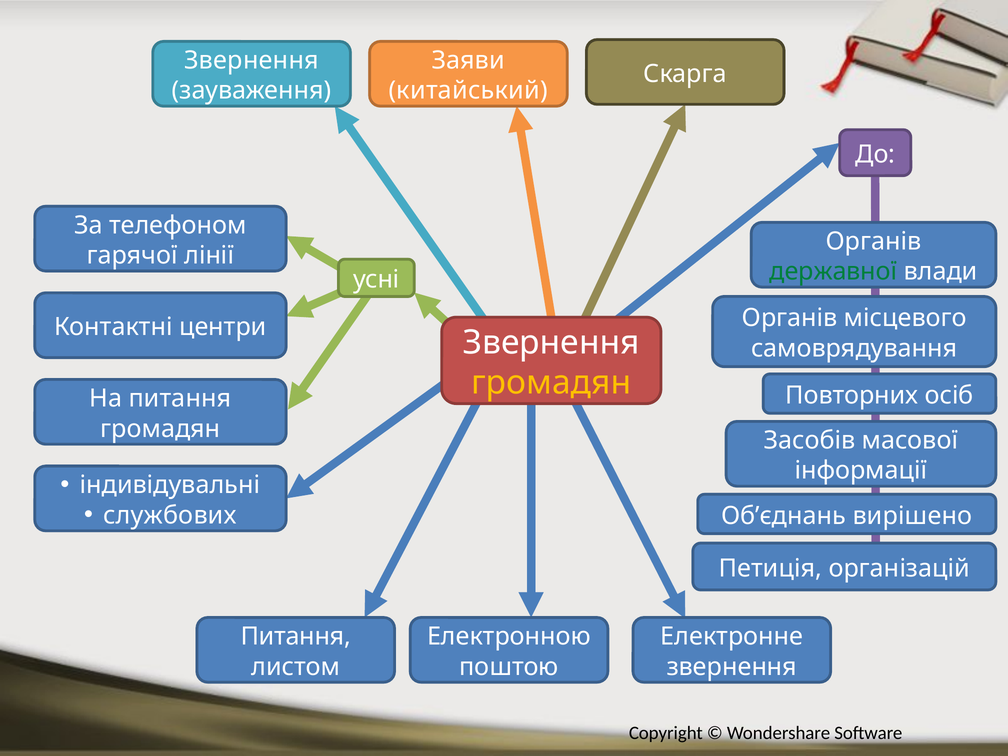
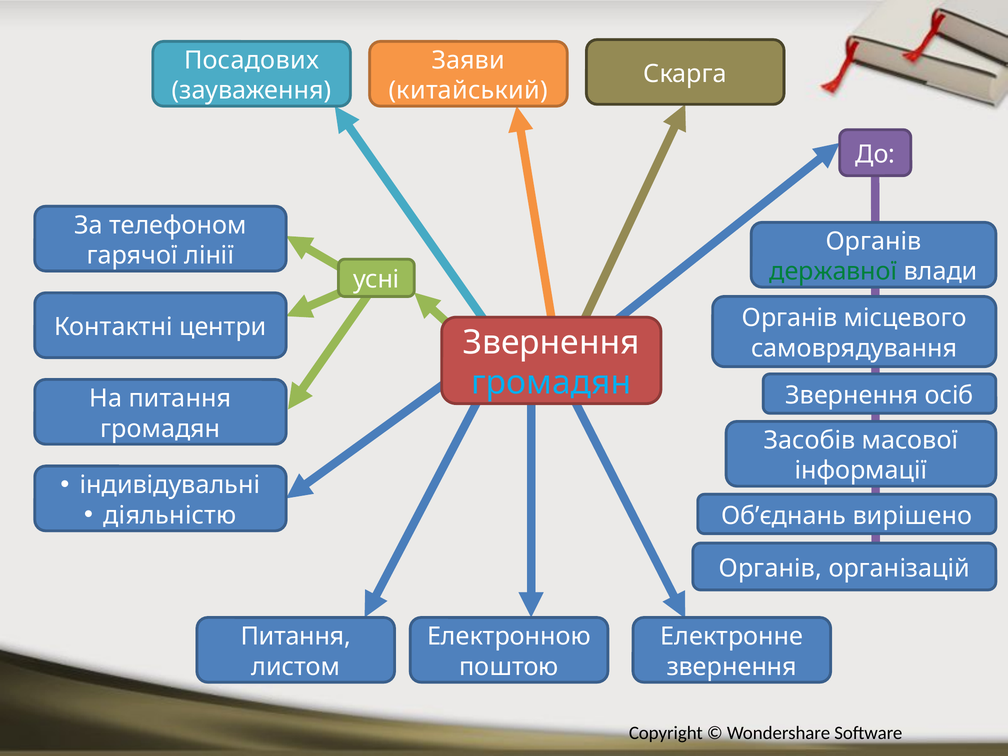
Звернення: Звернення -> Посадових (251, 60)
громадян colour: yellow -> light blue (551, 383)
Повторних: Повторних -> Звернення (852, 395)
службових: службових -> діяльністю (170, 515)
Петиція: Петиція -> Органів (770, 568)
